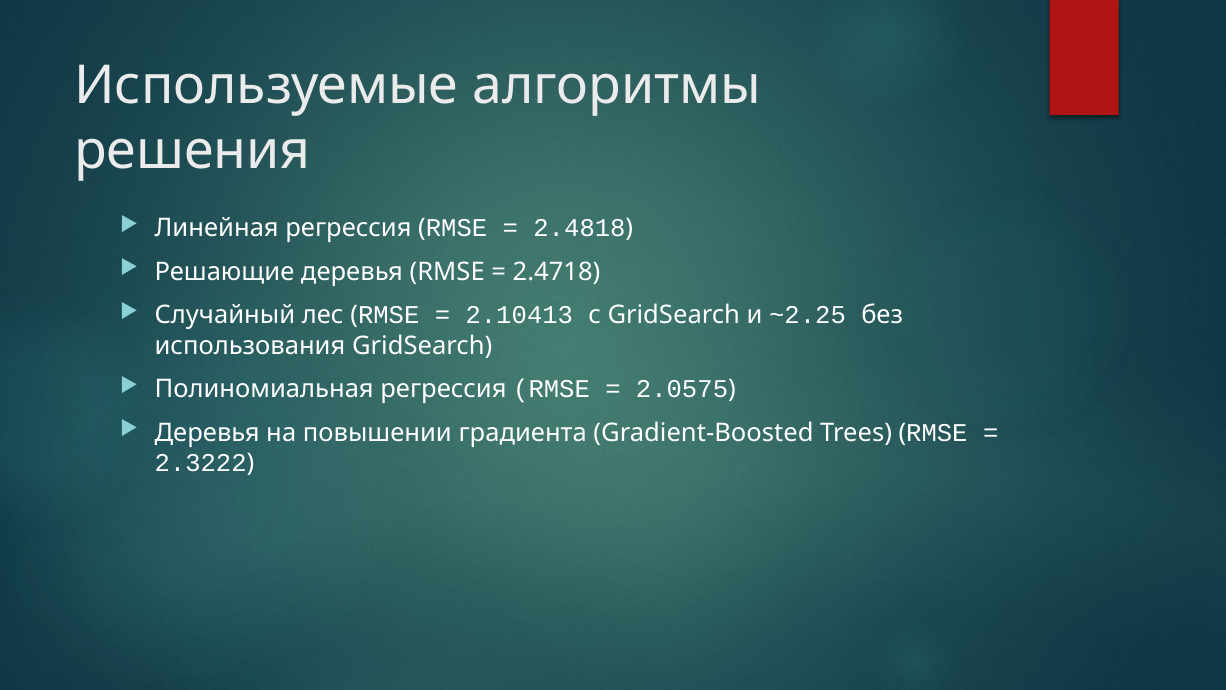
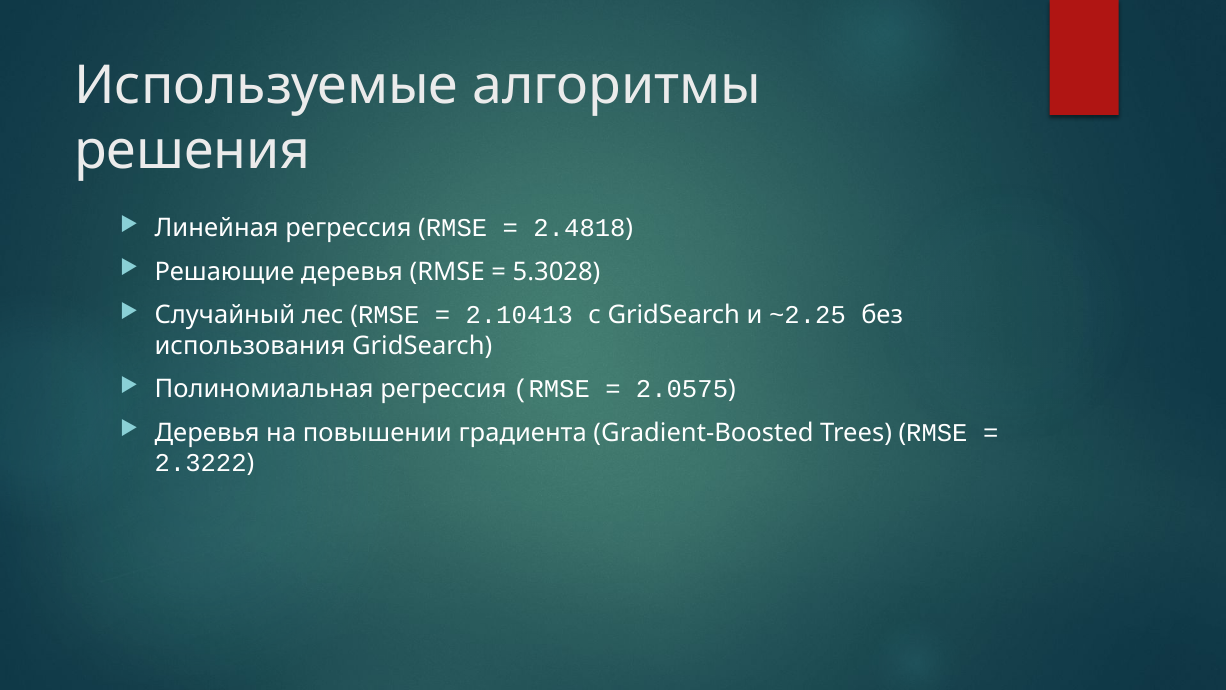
2.4718: 2.4718 -> 5.3028 (556, 272)
